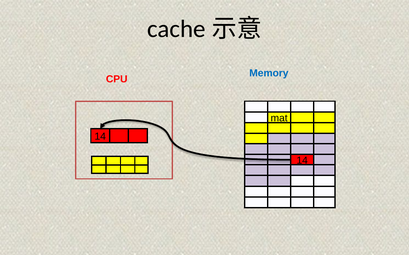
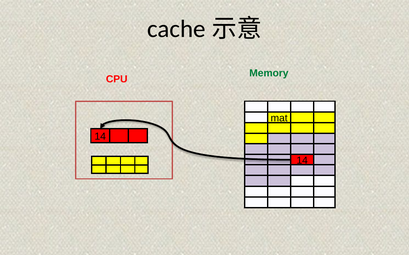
Memory colour: blue -> green (269, 73)
